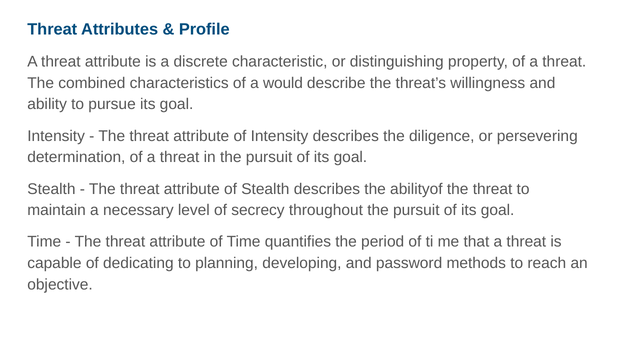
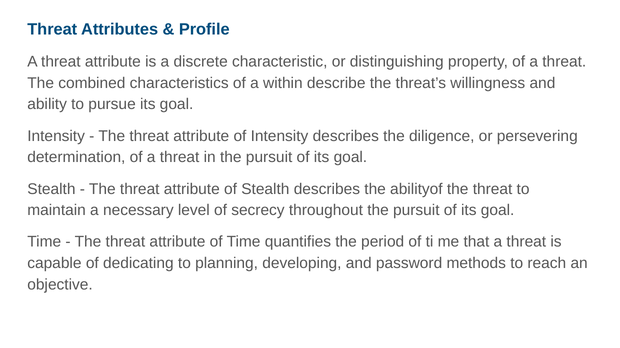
would: would -> within (283, 83)
